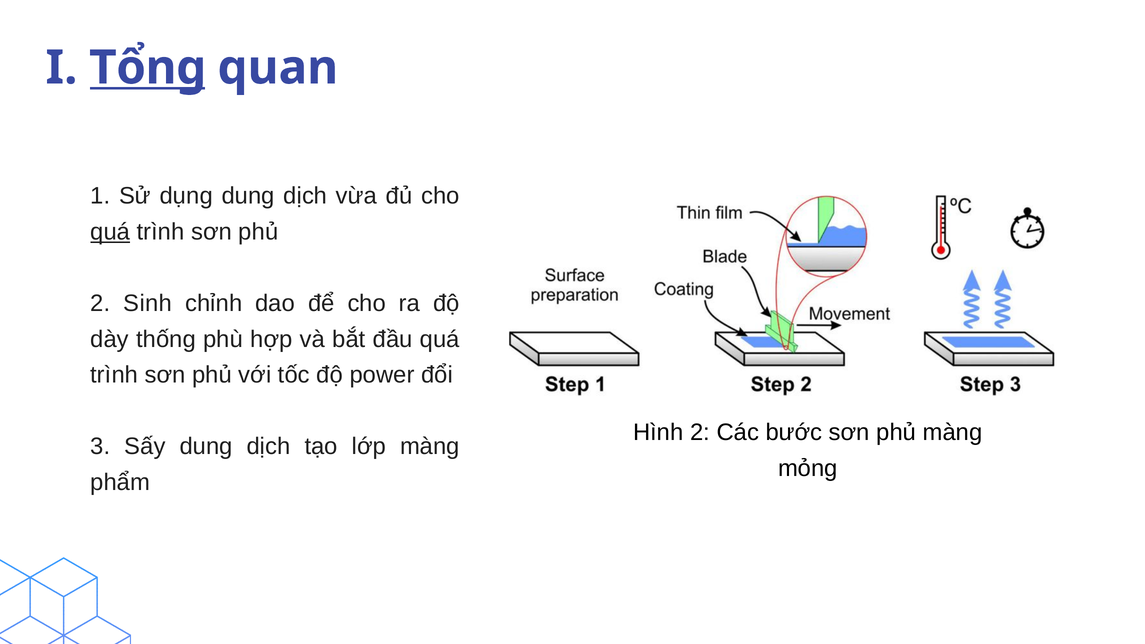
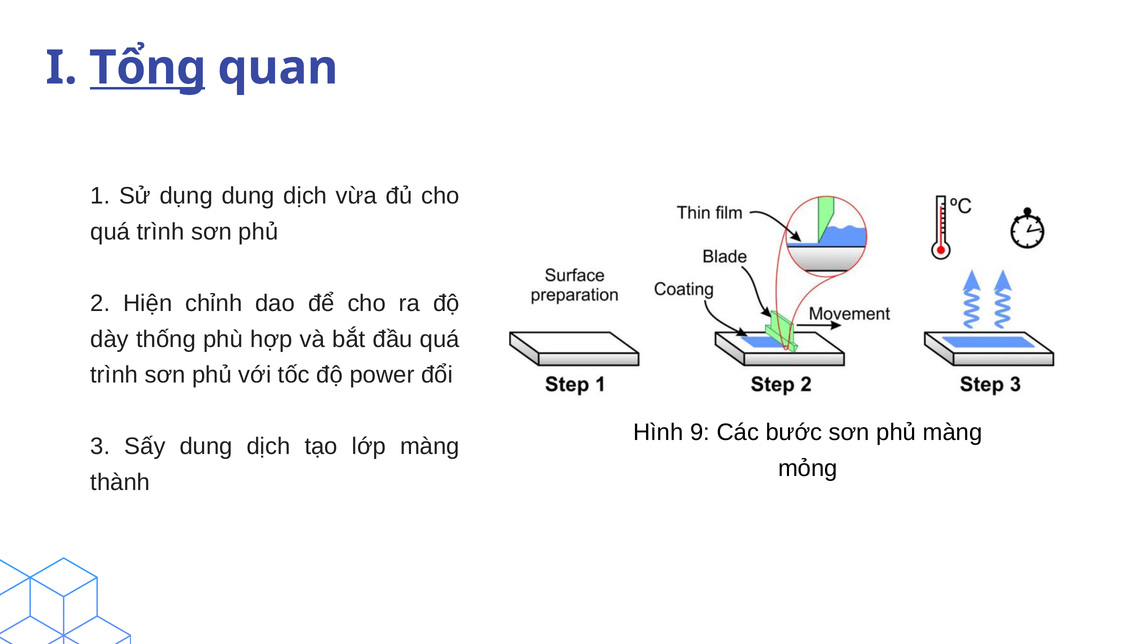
quá underline: present -> none (110, 232)
Sinh: Sinh -> Hiện (148, 303)
Hình 2: 2 -> 9 (700, 433)
phẩm: phẩm -> thành (120, 482)
